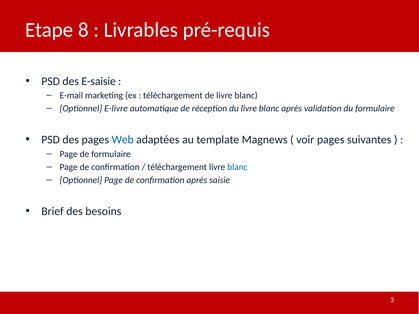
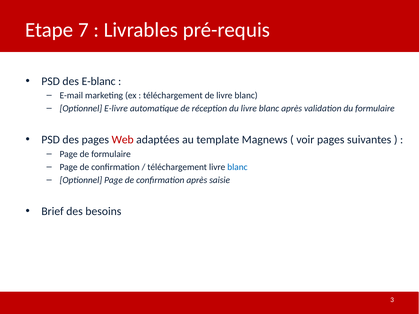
8: 8 -> 7 (83, 30)
E-saisie: E-saisie -> E-blanc (99, 81)
Web colour: blue -> red (123, 140)
